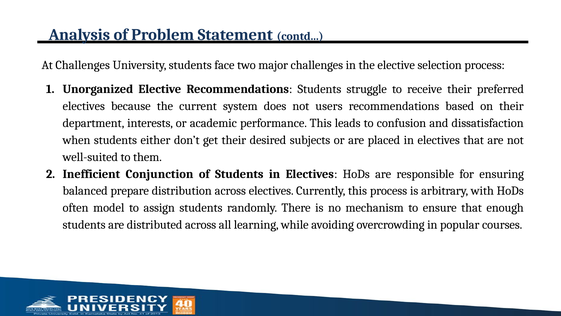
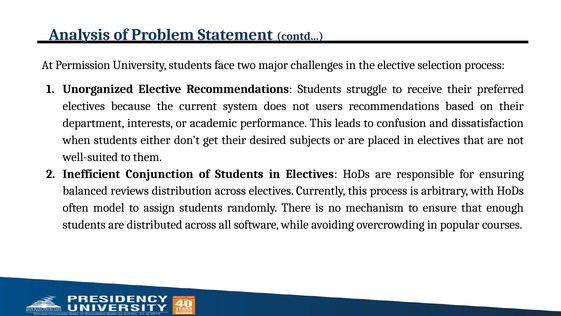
At Challenges: Challenges -> Permission (83, 65)
prepare: prepare -> reviews (130, 191)
learning: learning -> software (256, 224)
